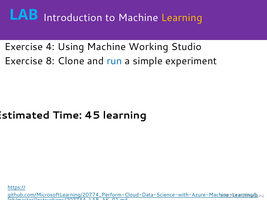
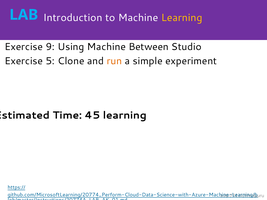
4: 4 -> 9 (50, 47)
Working: Working -> Between (149, 47)
8: 8 -> 5 (50, 61)
run colour: blue -> orange (114, 61)
